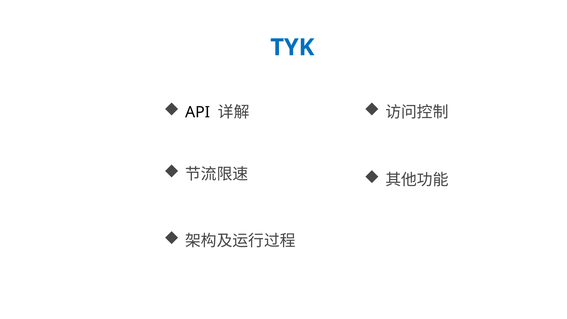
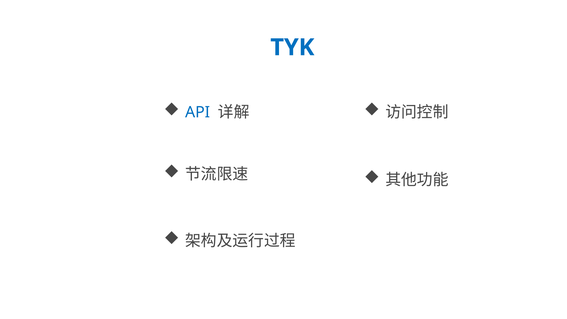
API colour: black -> blue (198, 112)
